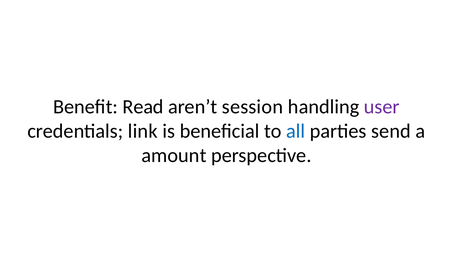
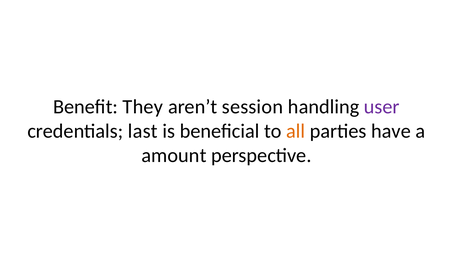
Read: Read -> They (143, 107)
link: link -> last (143, 131)
all colour: blue -> orange (296, 131)
send: send -> have (391, 131)
